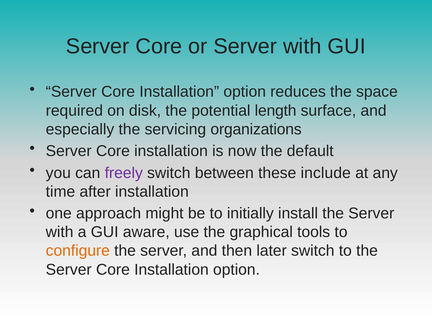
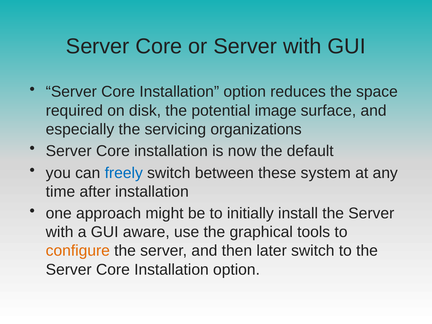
length: length -> image (276, 111)
freely colour: purple -> blue (124, 173)
include: include -> system (326, 173)
